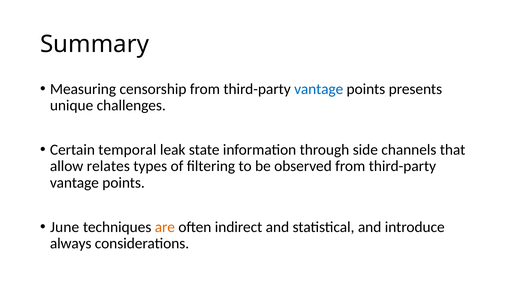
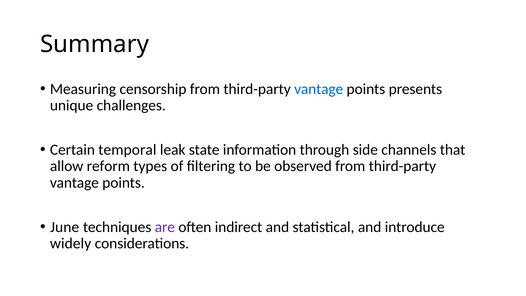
relates: relates -> reform (108, 166)
are colour: orange -> purple (165, 227)
always: always -> widely (71, 243)
